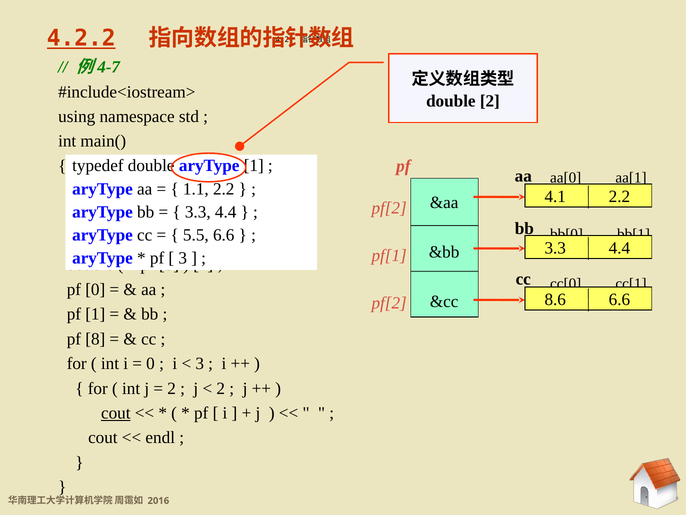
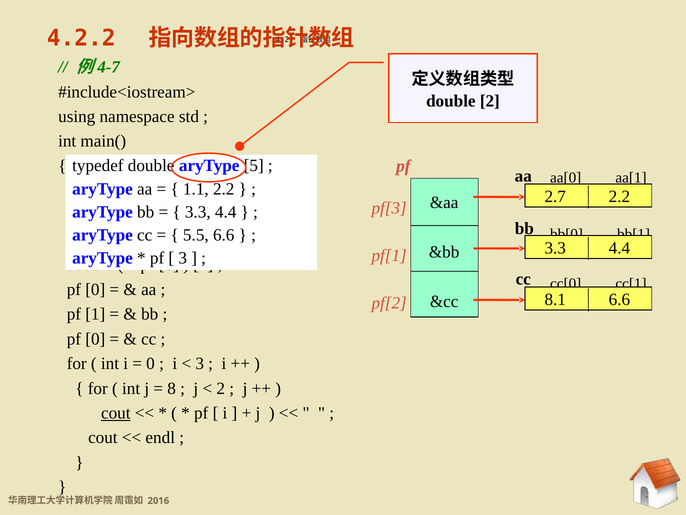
4.2.2 underline: present -> none (81, 38)
aryType 1: 1 -> 5 (254, 165)
4.1: 4.1 -> 2.7 (555, 197)
pf[2: pf[2 -> pf[3 (389, 208)
8.6: 8.6 -> 8.1 (555, 299)
8: 8 -> 0 (95, 339)
2: 2 -> 8 (172, 388)
